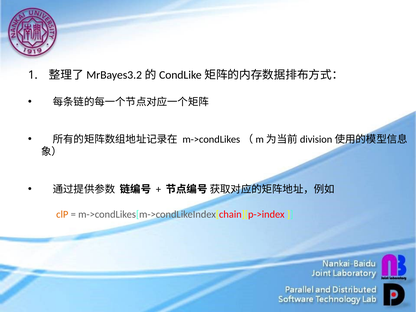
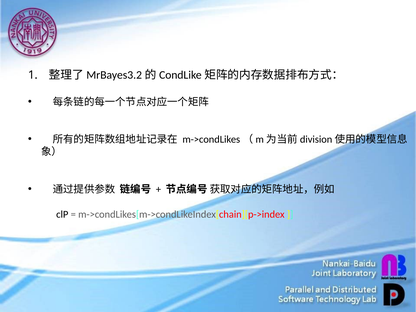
clP colour: orange -> black (62, 214)
